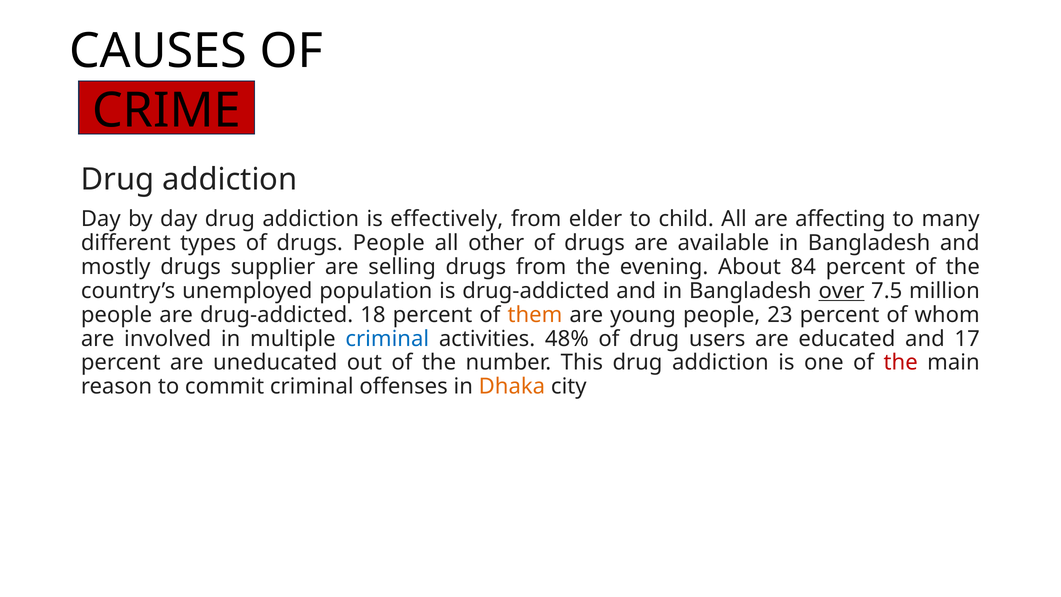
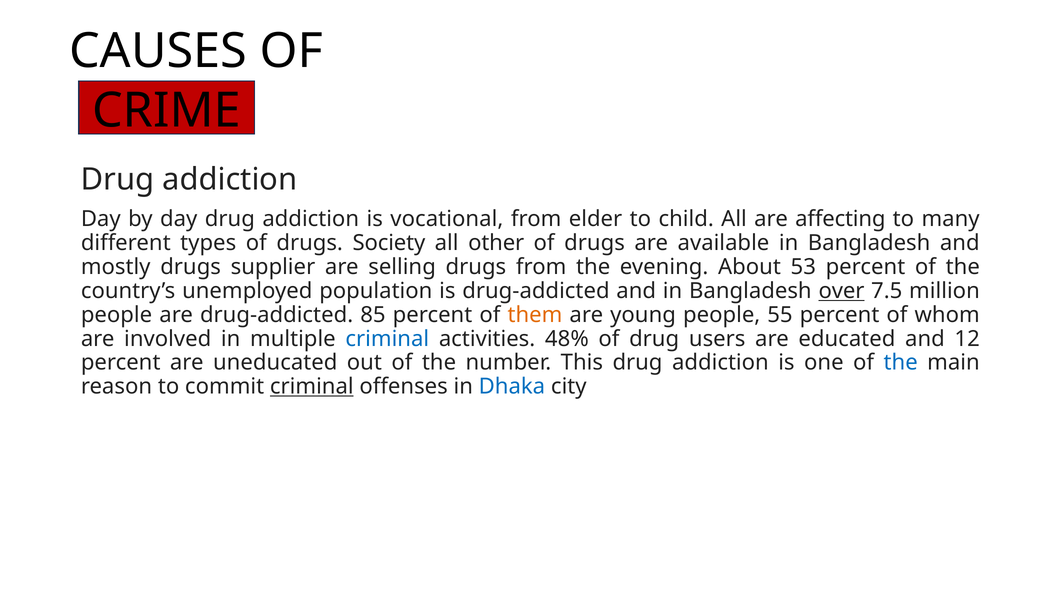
effectively: effectively -> vocational (447, 219)
drugs People: People -> Society (389, 243)
84: 84 -> 53 (803, 267)
18: 18 -> 85 (373, 315)
23: 23 -> 55 (780, 315)
17: 17 -> 12 (967, 339)
the colour: red -> blue (901, 363)
criminal underline: none -> present (312, 386)
Dhaka colour: orange -> blue (512, 386)
